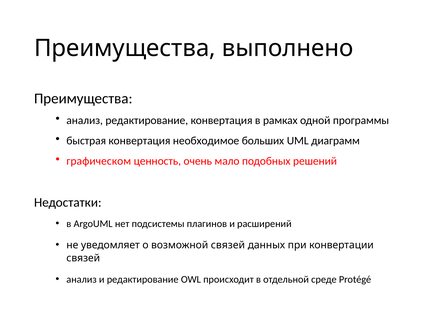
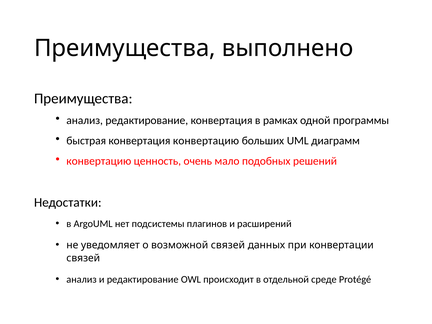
конвертация необходимое: необходимое -> конвертацию (206, 141)
графическом: графическом -> конвертацию (99, 161)
